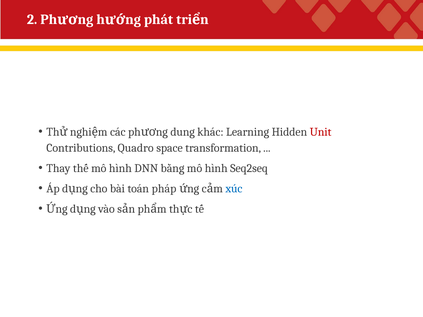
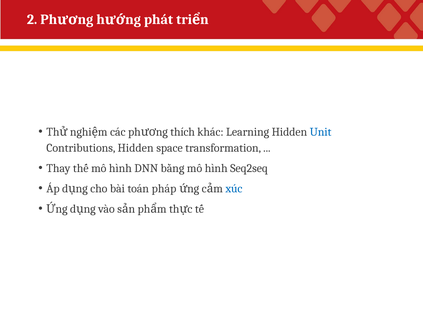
dung: dung -> thích (183, 132)
Unit colour: red -> blue (321, 132)
Contributions Quadro: Quadro -> Hidden (136, 148)
